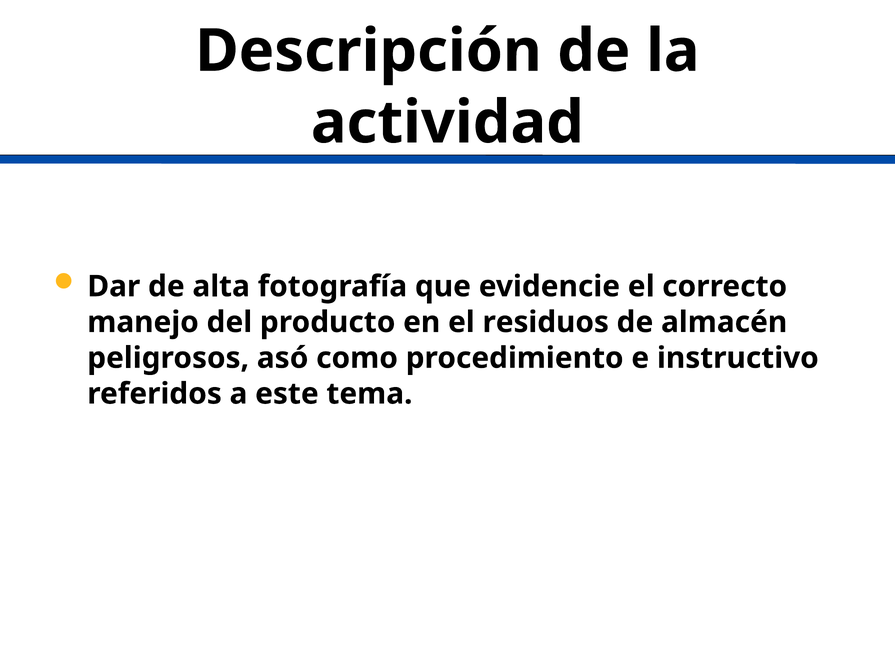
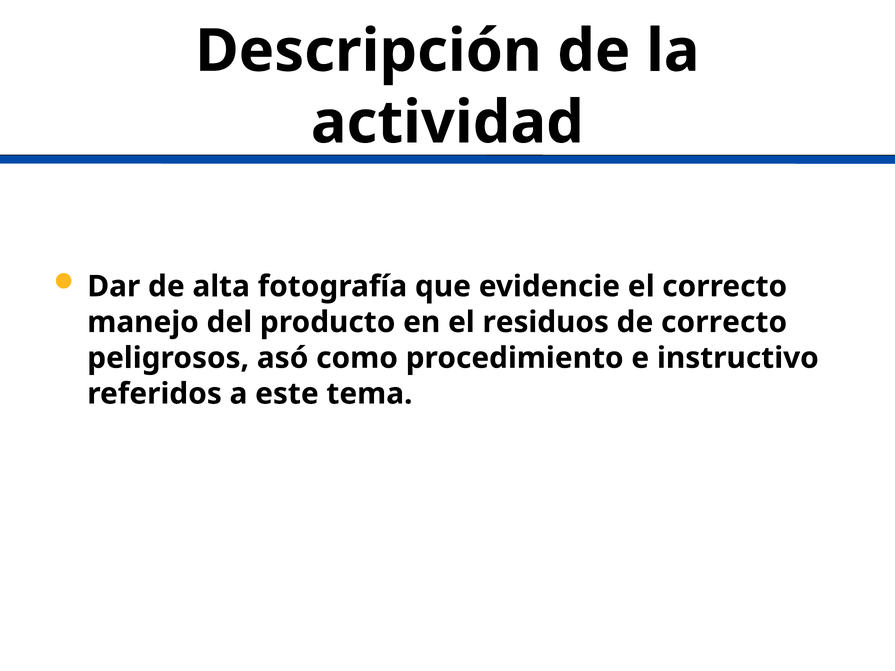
de almacén: almacén -> correcto (724, 322)
